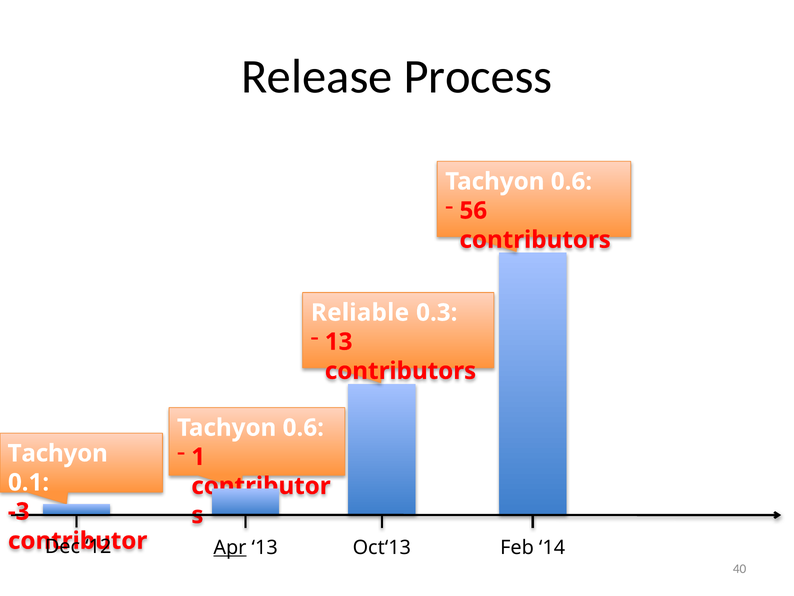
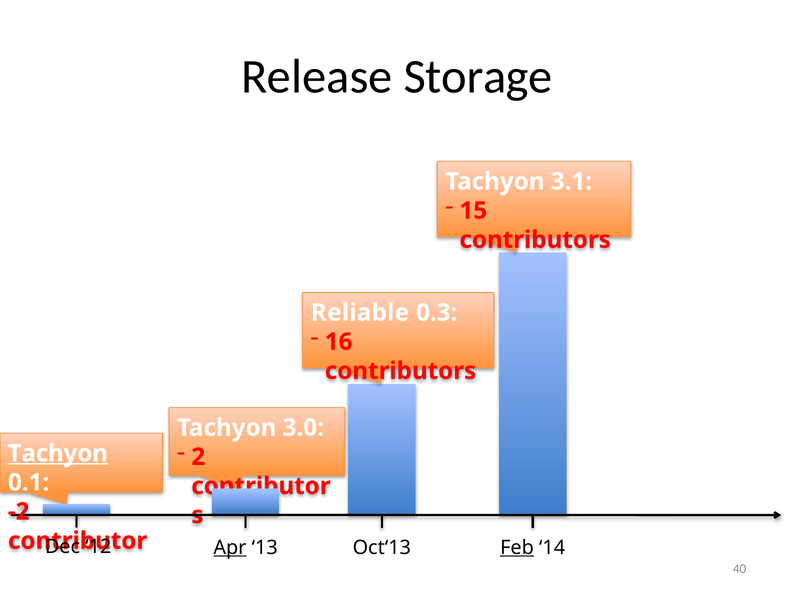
Process: Process -> Storage (478, 77)
0.6: 0.6 -> 3.1 (571, 181)
56: 56 -> 15 (473, 210)
13: 13 -> 16 (339, 342)
0.6: 0.6 -> 3.0 (303, 427)
1: 1 -> 2 (198, 456)
Tachyon underline: none -> present (58, 453)
-3: -3 -> -2 (19, 511)
Feb underline: none -> present (517, 547)
